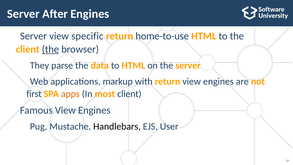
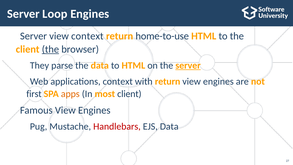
After: After -> Loop (55, 14)
view specific: specific -> context (87, 36)
server underline: none -> present (188, 65)
applications markup: markup -> context (118, 81)
Handlebars colour: black -> red (117, 126)
EJS User: User -> Data (169, 126)
